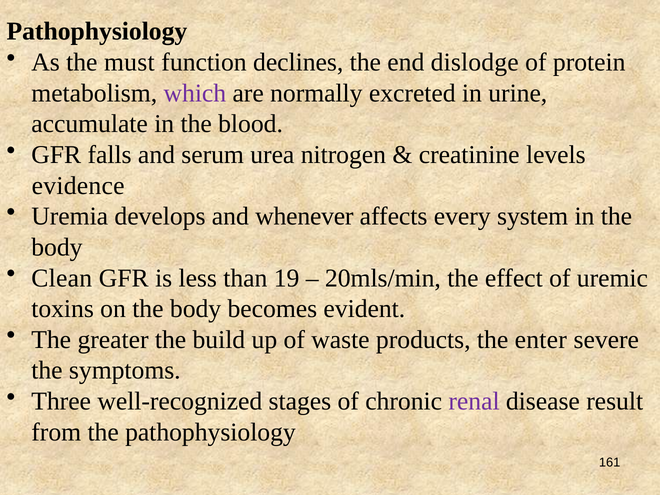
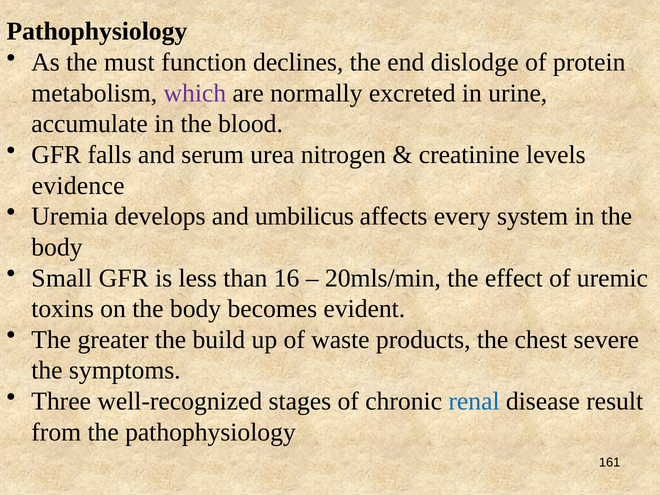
whenever: whenever -> umbilicus (304, 216)
Clean: Clean -> Small (62, 278)
19: 19 -> 16 (287, 278)
enter: enter -> chest (541, 340)
renal colour: purple -> blue (474, 401)
